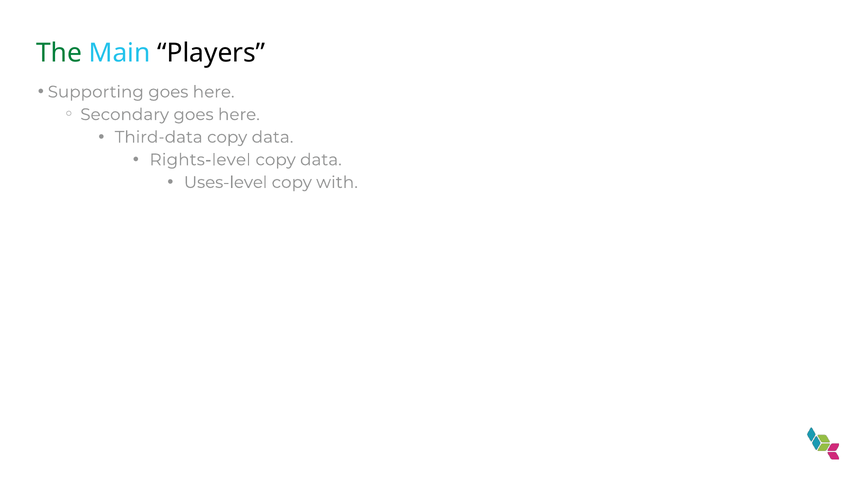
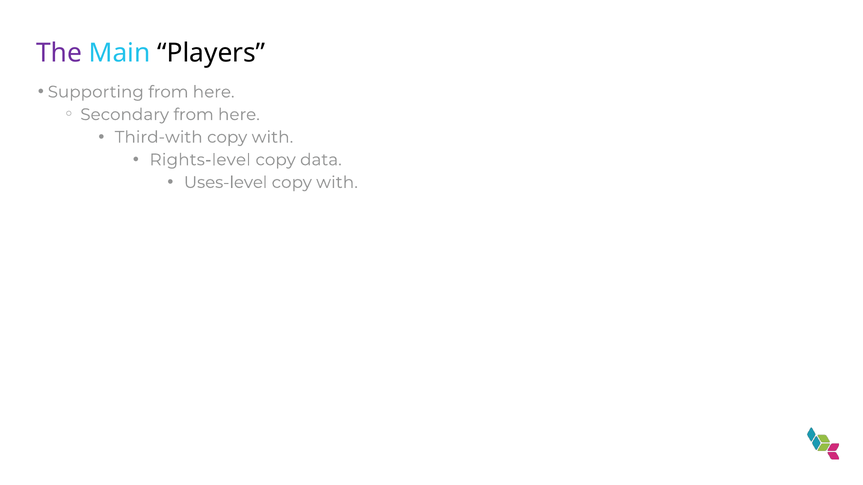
The colour: green -> purple (59, 53)
Supporting goes: goes -> from (168, 92)
Secondary goes: goes -> from (194, 115)
Third-data: Third-data -> Third-with (159, 137)
data: data -> with (272, 137)
